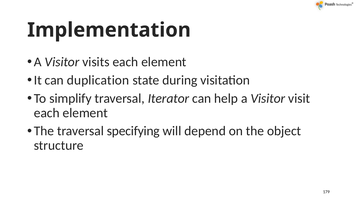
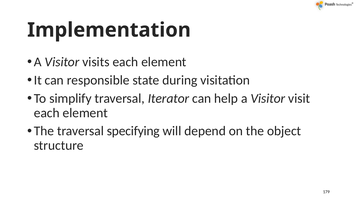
duplication: duplication -> responsible (98, 80)
